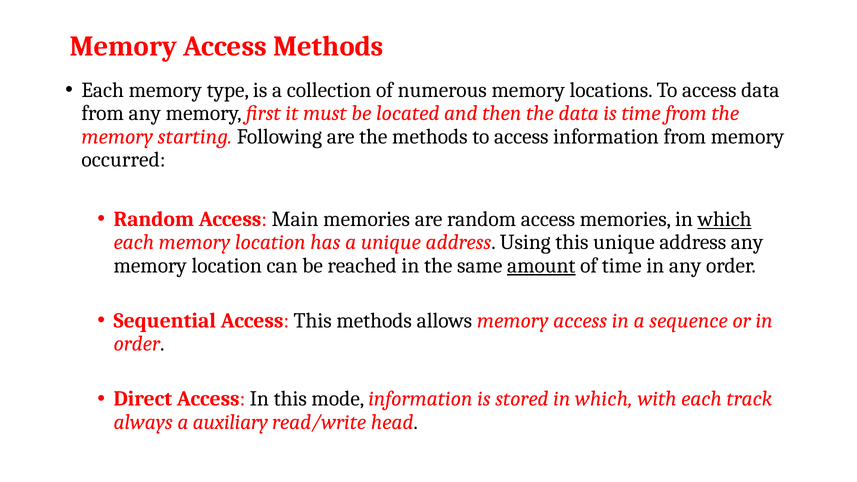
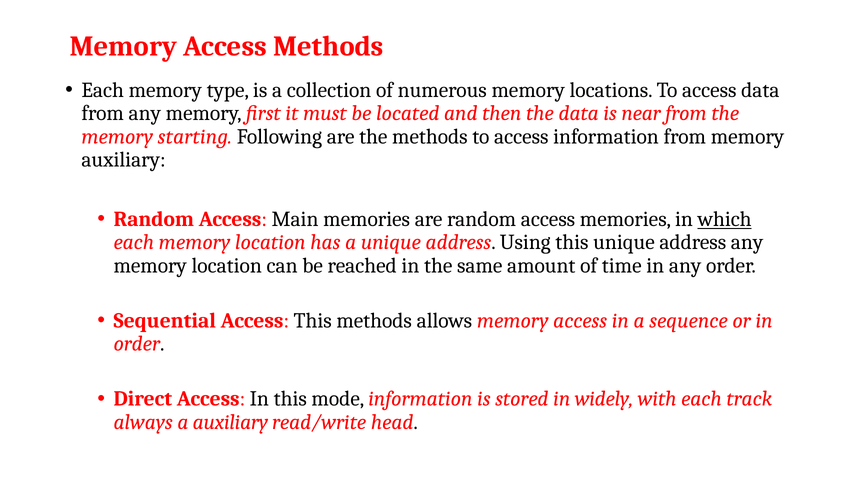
is time: time -> near (641, 113)
occurred: occurred -> auxiliary (124, 160)
amount underline: present -> none (541, 265)
stored in which: which -> widely (604, 399)
